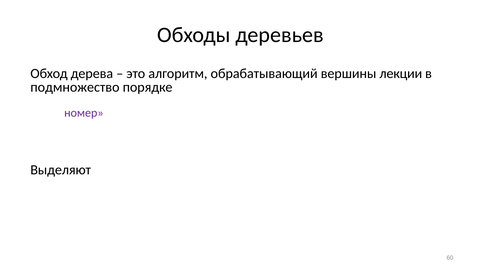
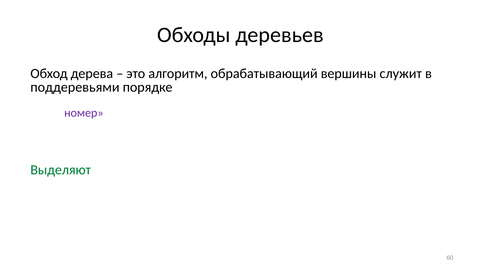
лекции: лекции -> служит (401, 74)
подмножество: подмножество -> поддеревьями (75, 87)
Выделяют colour: black -> green (61, 170)
